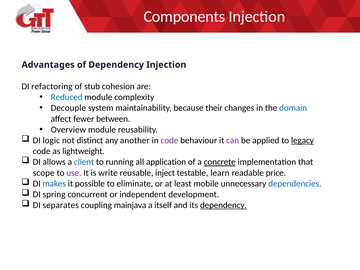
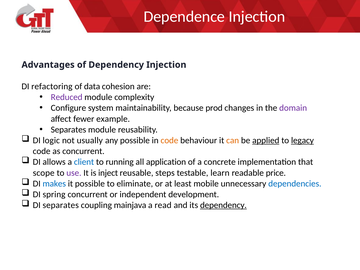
Components: Components -> Dependence (184, 17)
stub: stub -> data (92, 86)
Reduced colour: blue -> purple (67, 97)
Decouple: Decouple -> Configure (68, 108)
their: their -> prod (214, 108)
domain colour: blue -> purple (293, 108)
between: between -> example (113, 119)
Overview: Overview -> Separates (68, 130)
distinct: distinct -> usually (90, 140)
any another: another -> possible (135, 140)
code colour: purple -> orange (169, 140)
can colour: purple -> orange (233, 140)
applied underline: none -> present (266, 140)
as lightweight: lightweight -> concurrent (83, 151)
concrete underline: present -> none (220, 162)
write: write -> inject (108, 173)
inject: inject -> steps (165, 173)
itself: itself -> read (163, 205)
